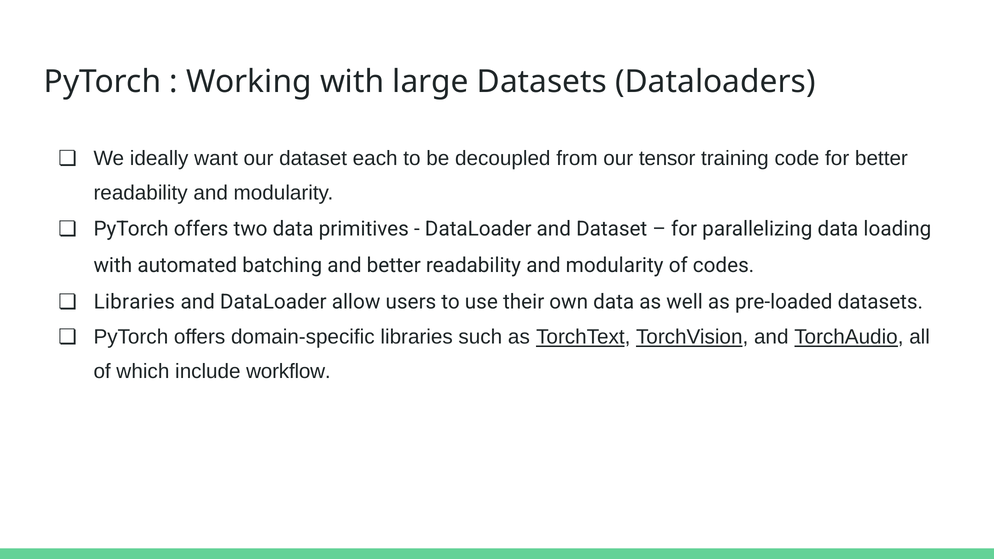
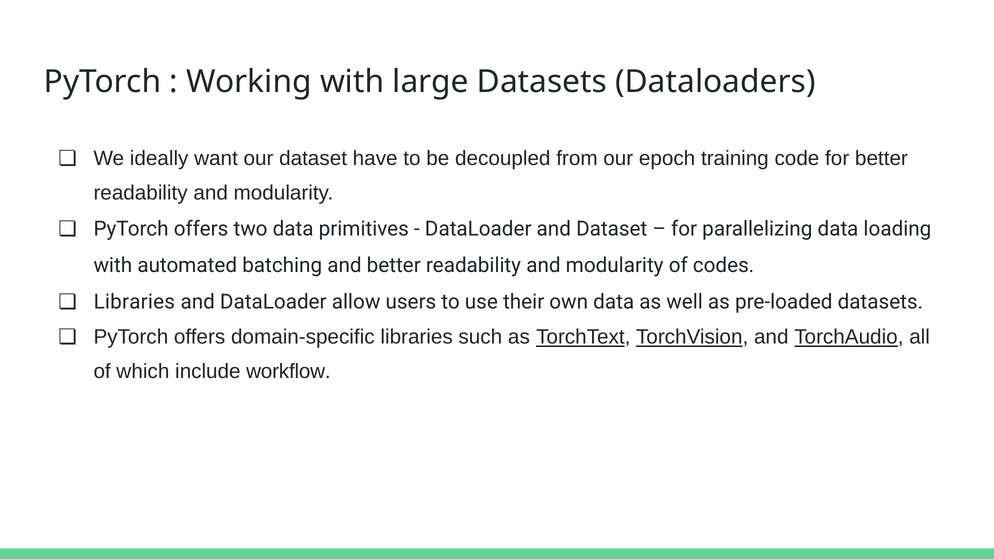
each: each -> have (375, 159)
tensor: tensor -> epoch (667, 159)
